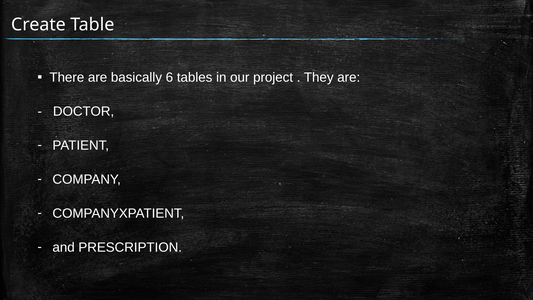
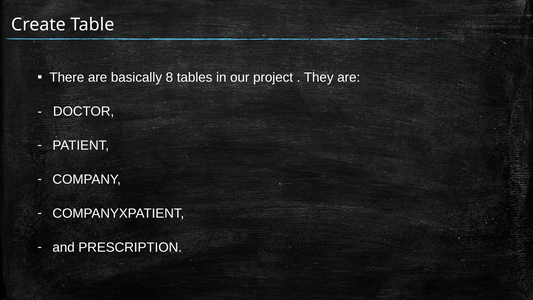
6: 6 -> 8 (169, 78)
